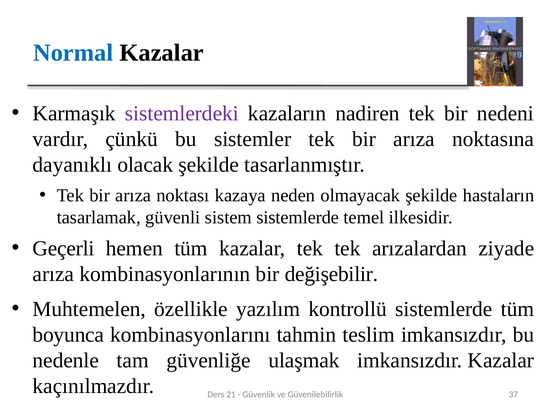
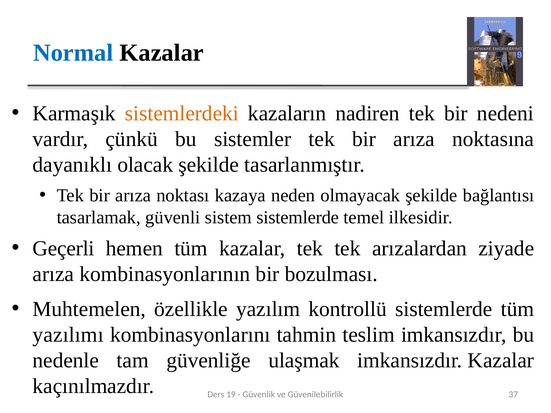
sistemlerdeki colour: purple -> orange (182, 113)
hastaların: hastaların -> bağlantısı (499, 196)
değişebilir: değişebilir -> bozulması (331, 274)
boyunca: boyunca -> yazılımı (68, 335)
21: 21 -> 19 (231, 395)
